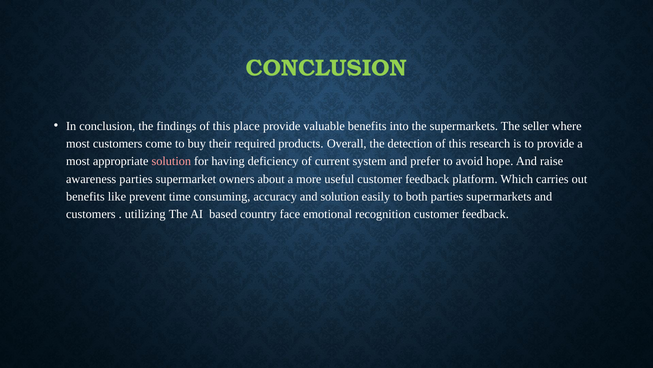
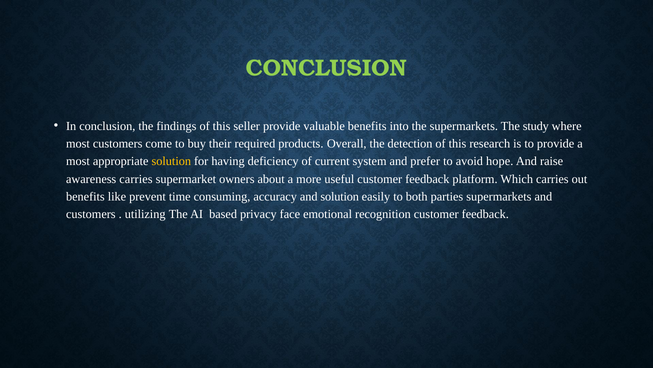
place: place -> seller (247, 126)
seller: seller -> study (536, 126)
solution colour: pink -> yellow (171, 161)
awareness parties: parties -> carries (136, 179)
country: country -> privacy (258, 214)
